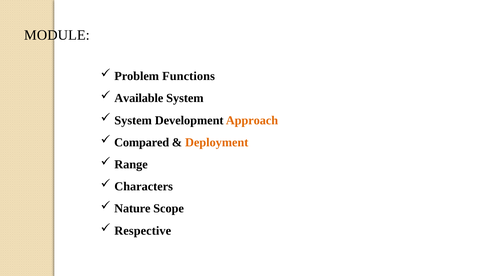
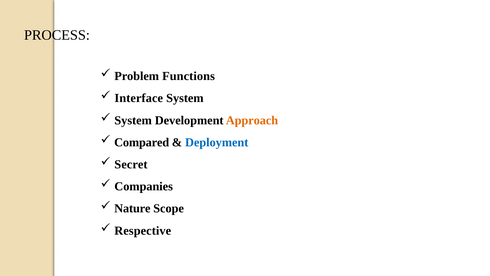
MODULE: MODULE -> PROCESS (57, 35)
Available: Available -> Interface (139, 98)
Deployment colour: orange -> blue (217, 142)
Range: Range -> Secret (131, 164)
Characters: Characters -> Companies (144, 186)
